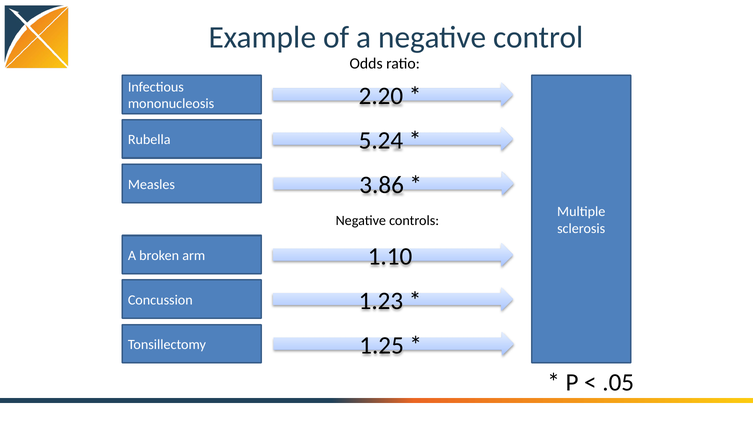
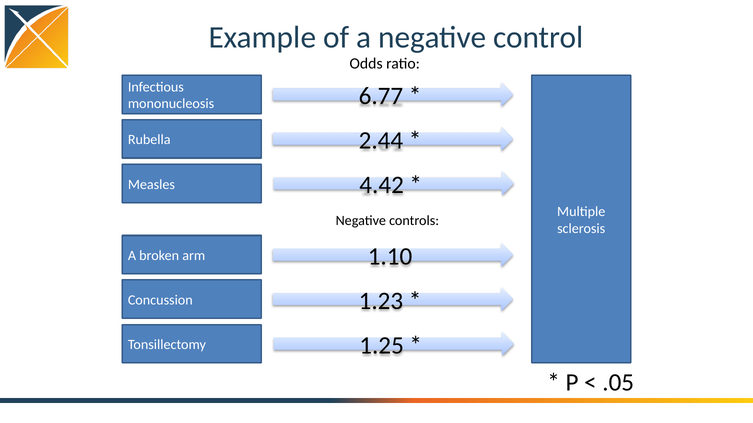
2.20: 2.20 -> 6.77 (381, 96)
5.24: 5.24 -> 2.44 (381, 141)
3.86: 3.86 -> 4.42 (382, 185)
